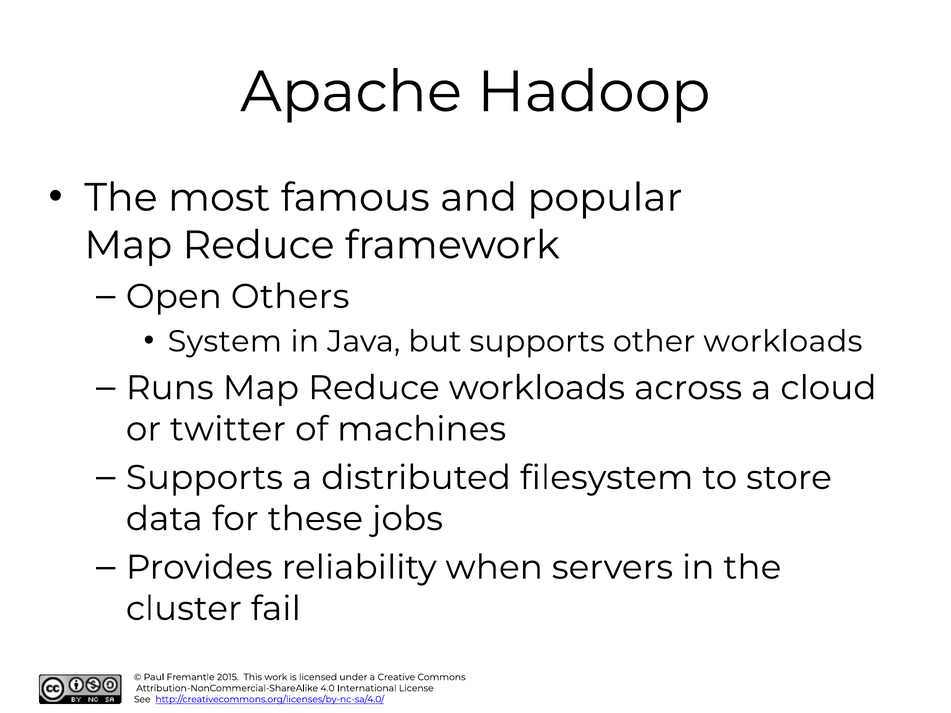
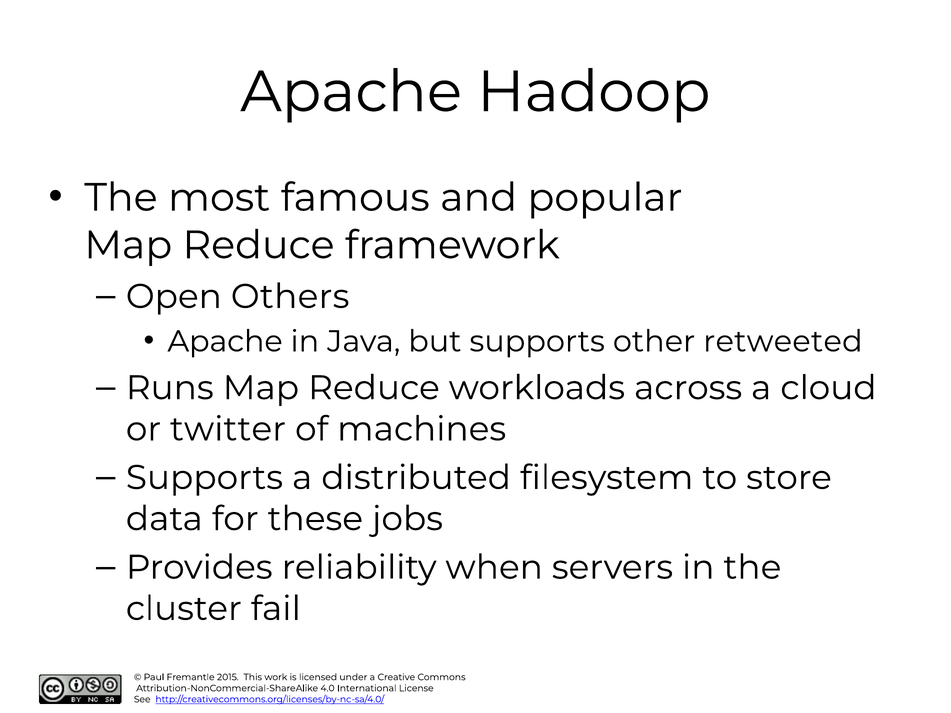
System: System -> Apache (225, 342)
other workloads: workloads -> retweeted (783, 342)
